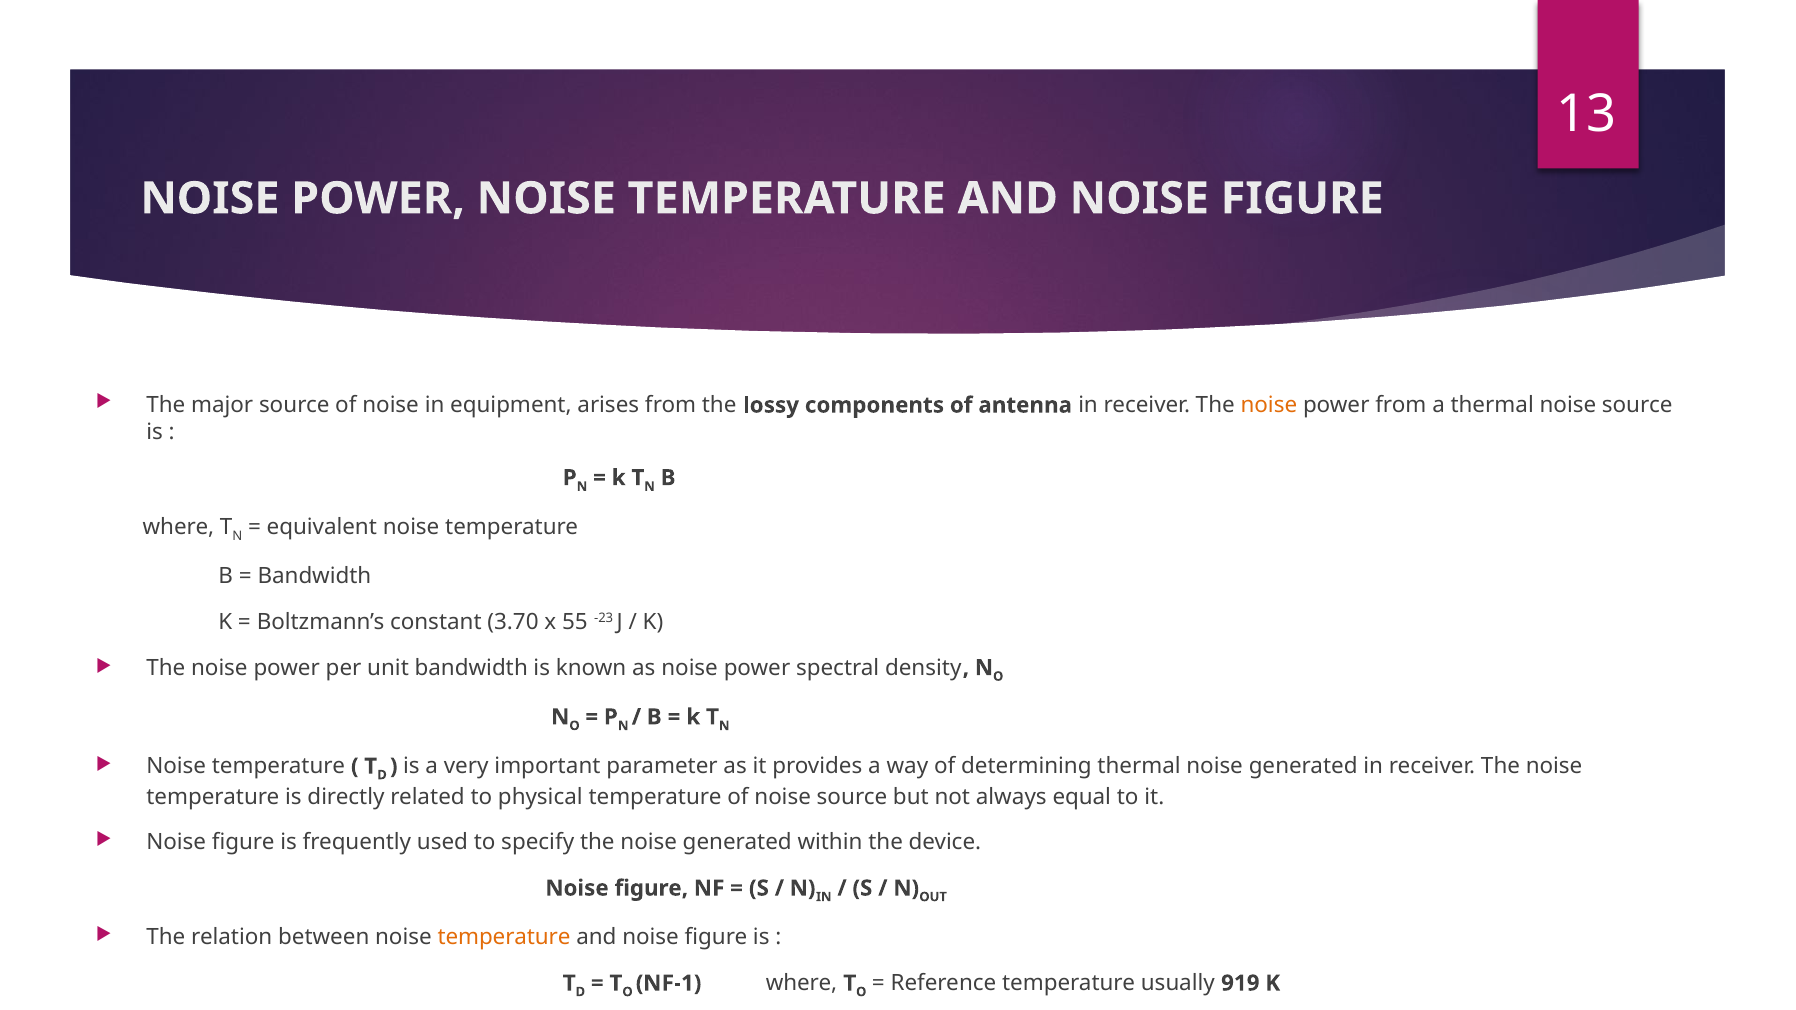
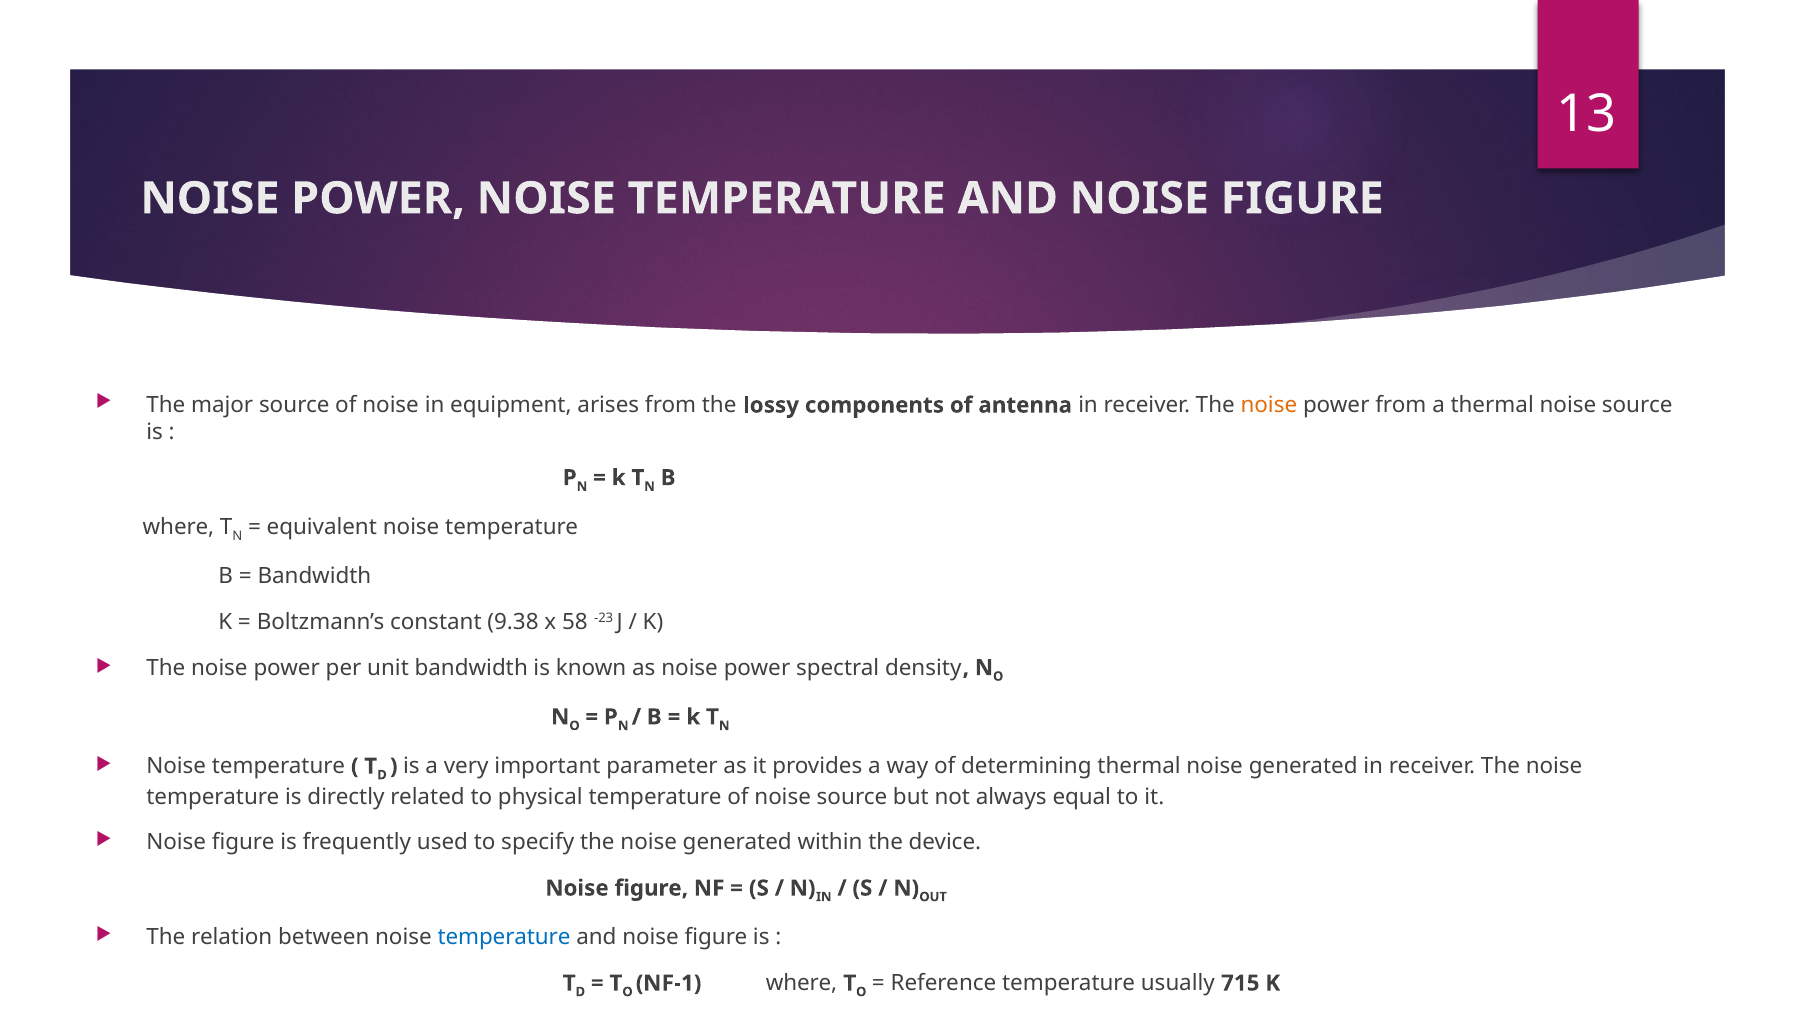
3.70: 3.70 -> 9.38 (513, 622)
55: 55 -> 58 (575, 622)
temperature colour: orange -> blue (504, 938)
919: 919 -> 715 (1240, 983)
